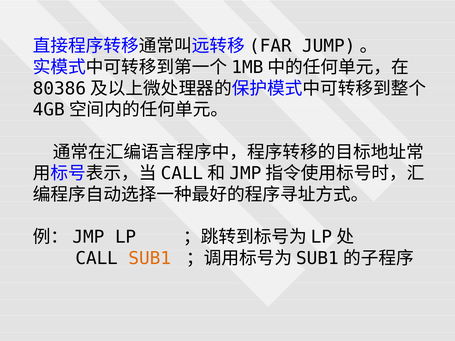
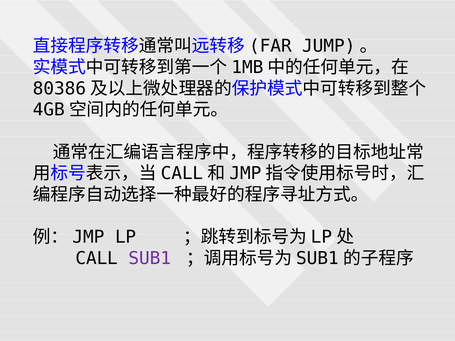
SUB1 colour: orange -> purple (150, 259)
